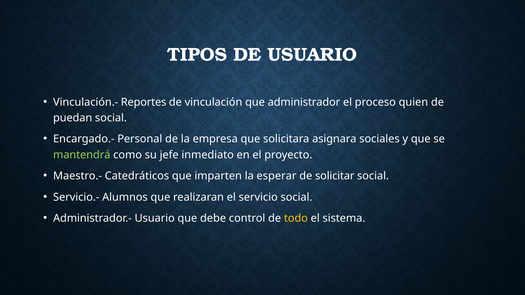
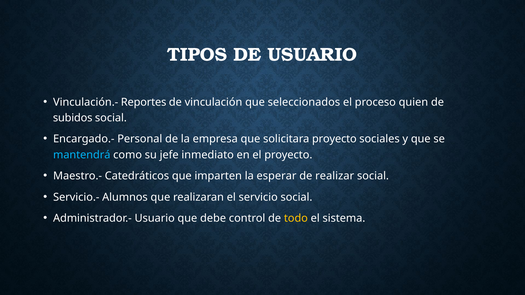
administrador: administrador -> seleccionados (304, 102)
puedan: puedan -> subidos (73, 118)
solicitara asignara: asignara -> proyecto (334, 139)
mantendrá colour: light green -> light blue (82, 155)
solicitar: solicitar -> realizar (335, 176)
